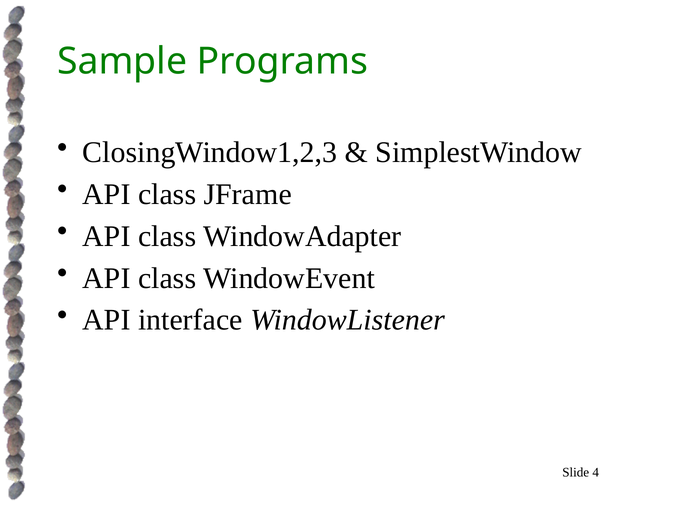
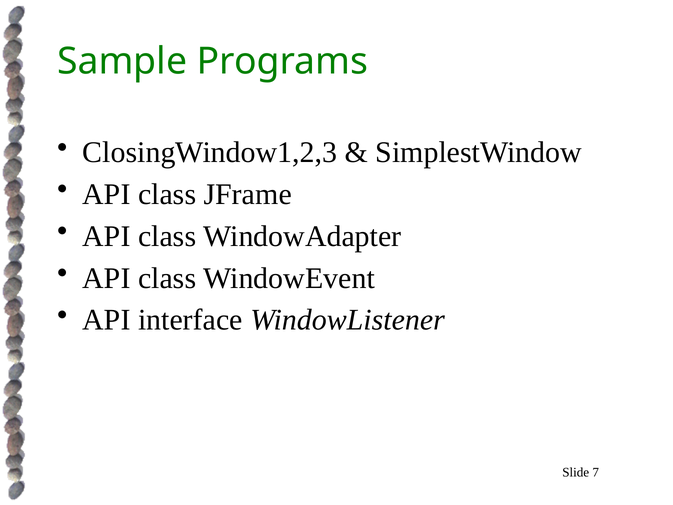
4: 4 -> 7 (596, 472)
